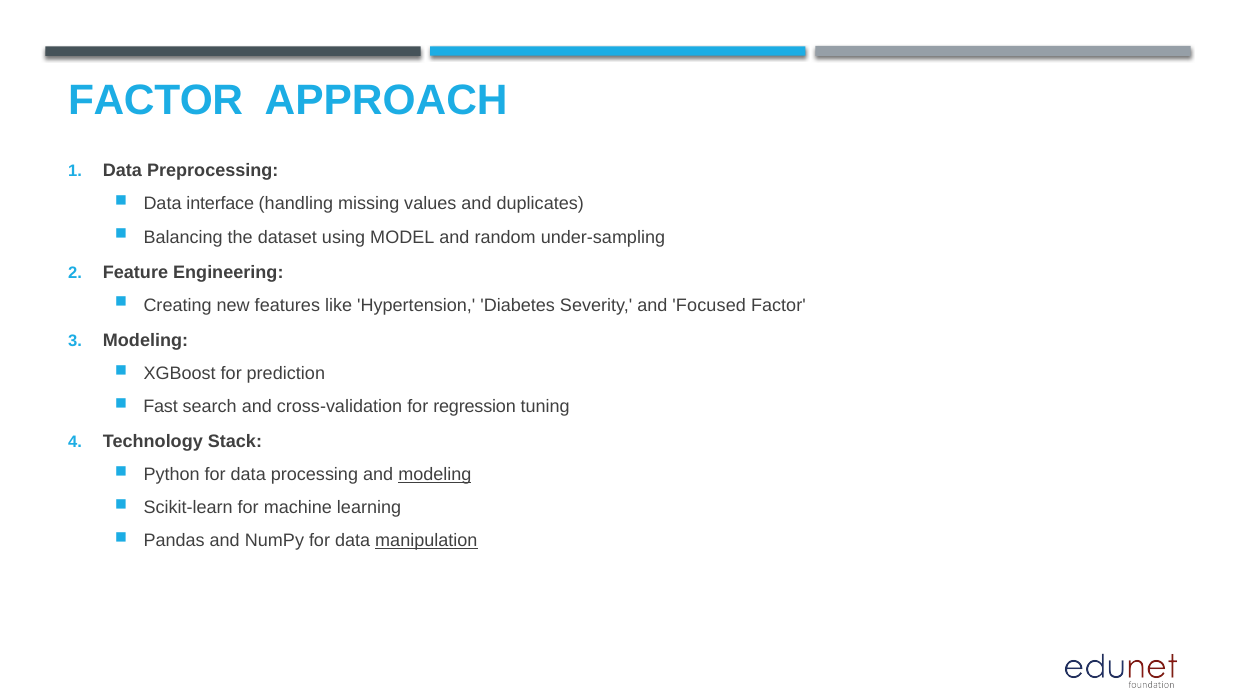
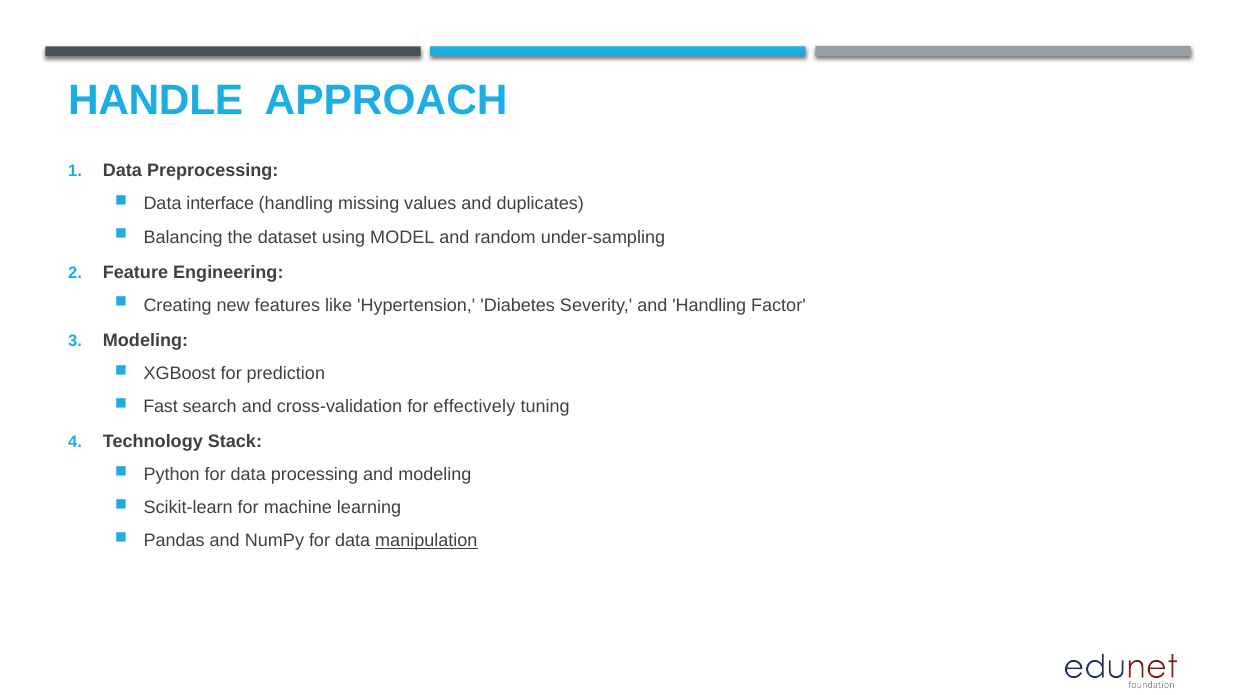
FACTOR: FACTOR -> HANDLE (156, 100)
and Focused: Focused -> Handling (709, 305)
regression: regression -> effectively (474, 407)
modeling underline: present -> none (435, 475)
